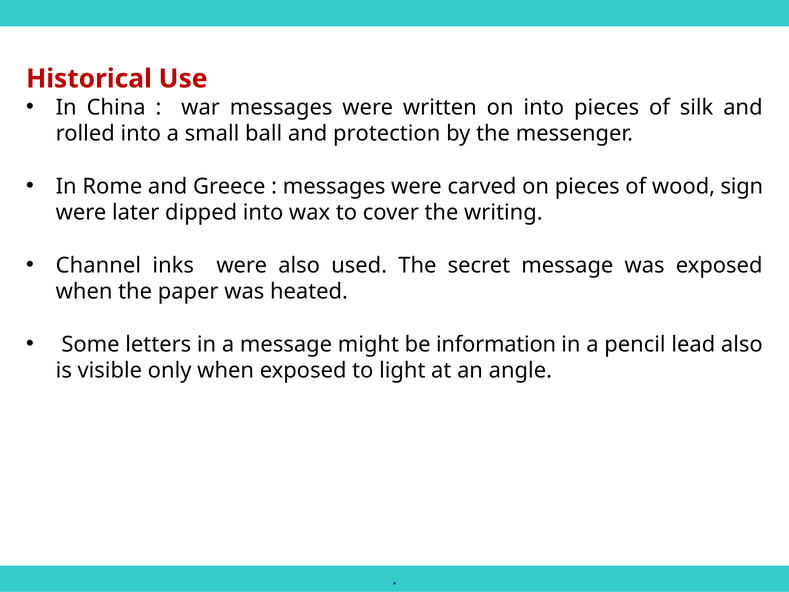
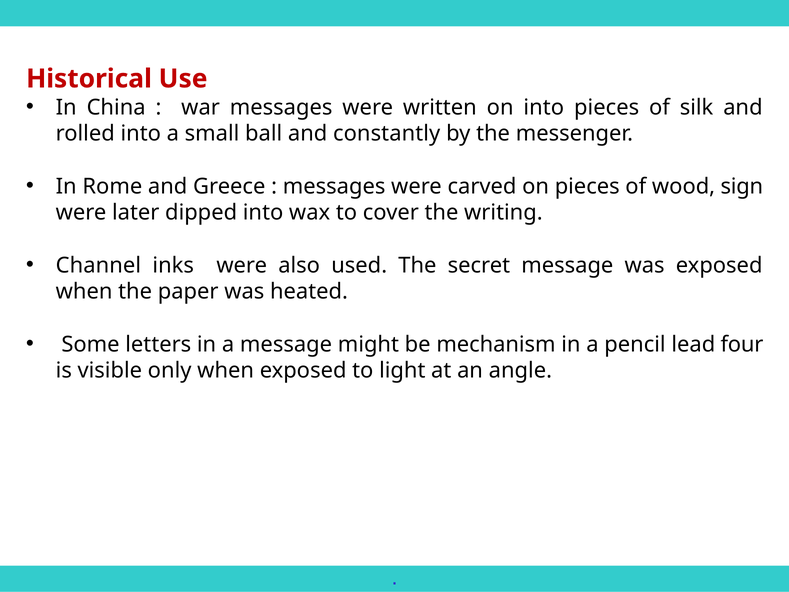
protection: protection -> constantly (387, 134)
information: information -> mechanism (496, 344)
lead also: also -> four (742, 344)
